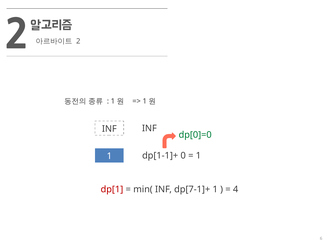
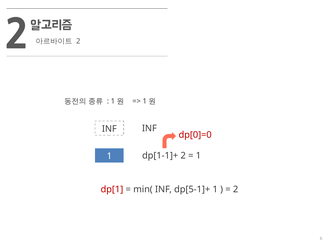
dp[0]=0 colour: green -> red (195, 135)
dp[1-1]+ 0: 0 -> 2 (183, 156)
dp[7-1]+: dp[7-1]+ -> dp[5-1]+ (192, 190)
4: 4 -> 2 (236, 190)
